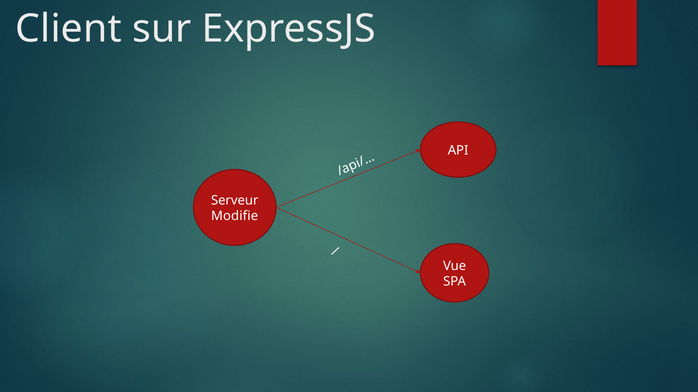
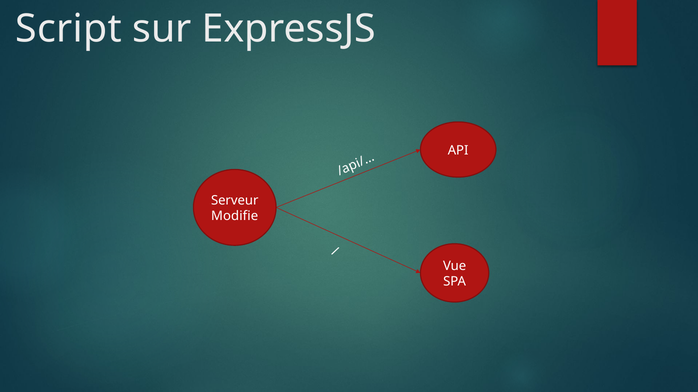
Client: Client -> Script (69, 29)
